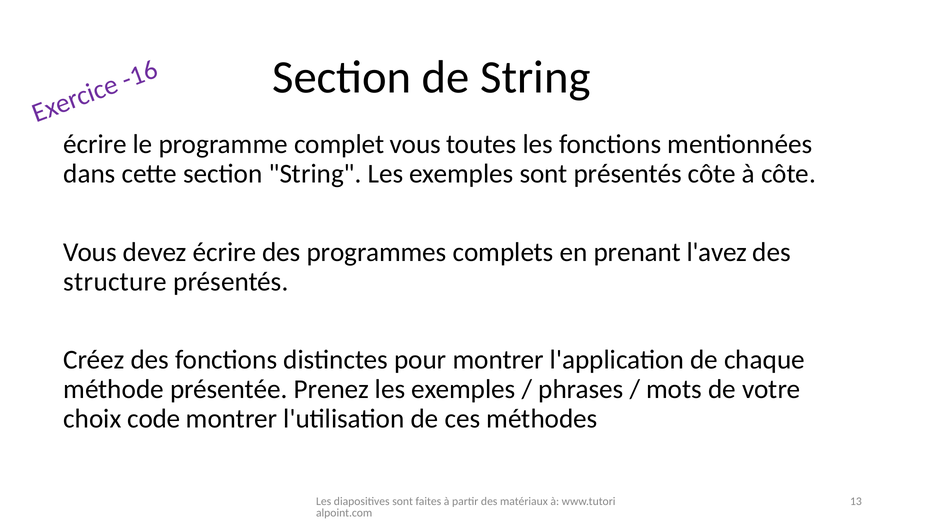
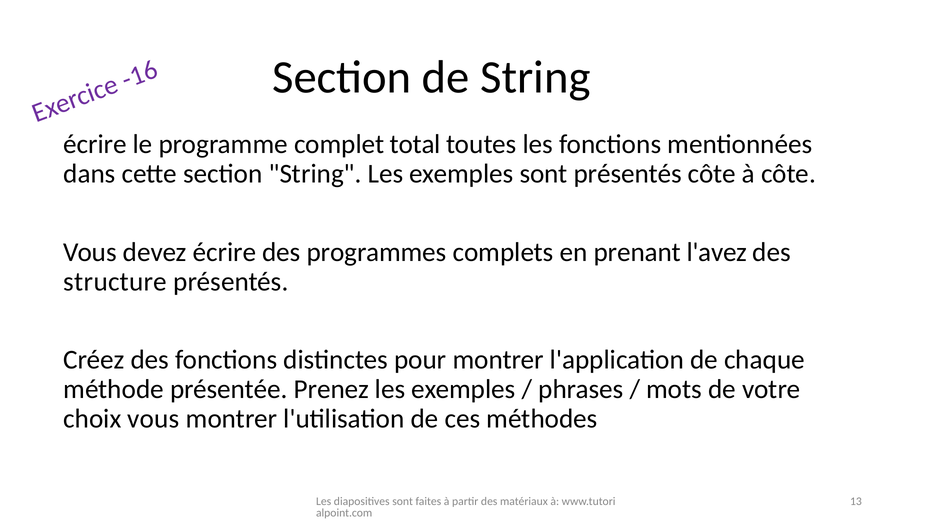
complet vous: vous -> total (415, 144)
choix code: code -> vous (154, 418)
